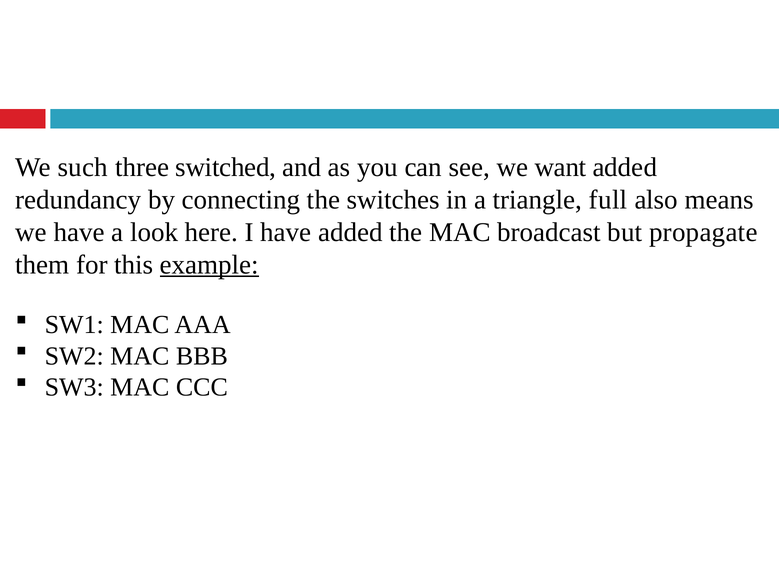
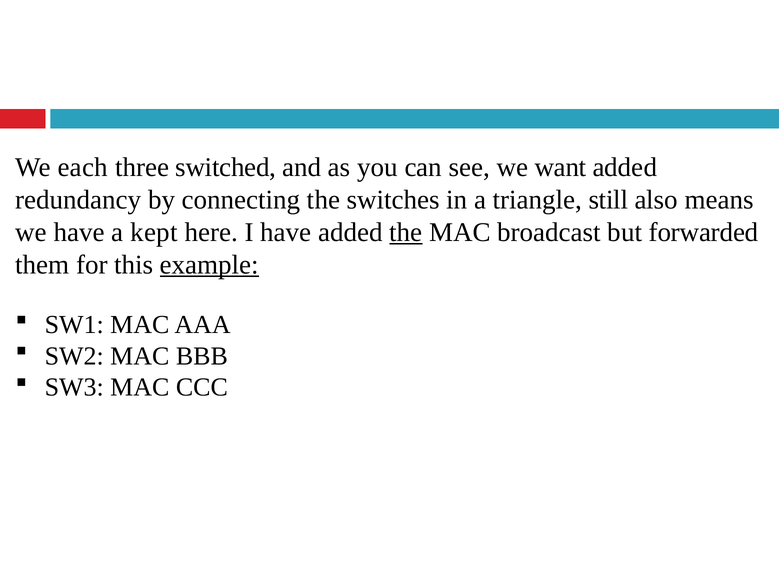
such: such -> each (83, 167)
full: full -> still (608, 200)
look: look -> kept (154, 232)
the underline: none -> present (406, 232)
propagate: propagate -> forwarded (704, 232)
